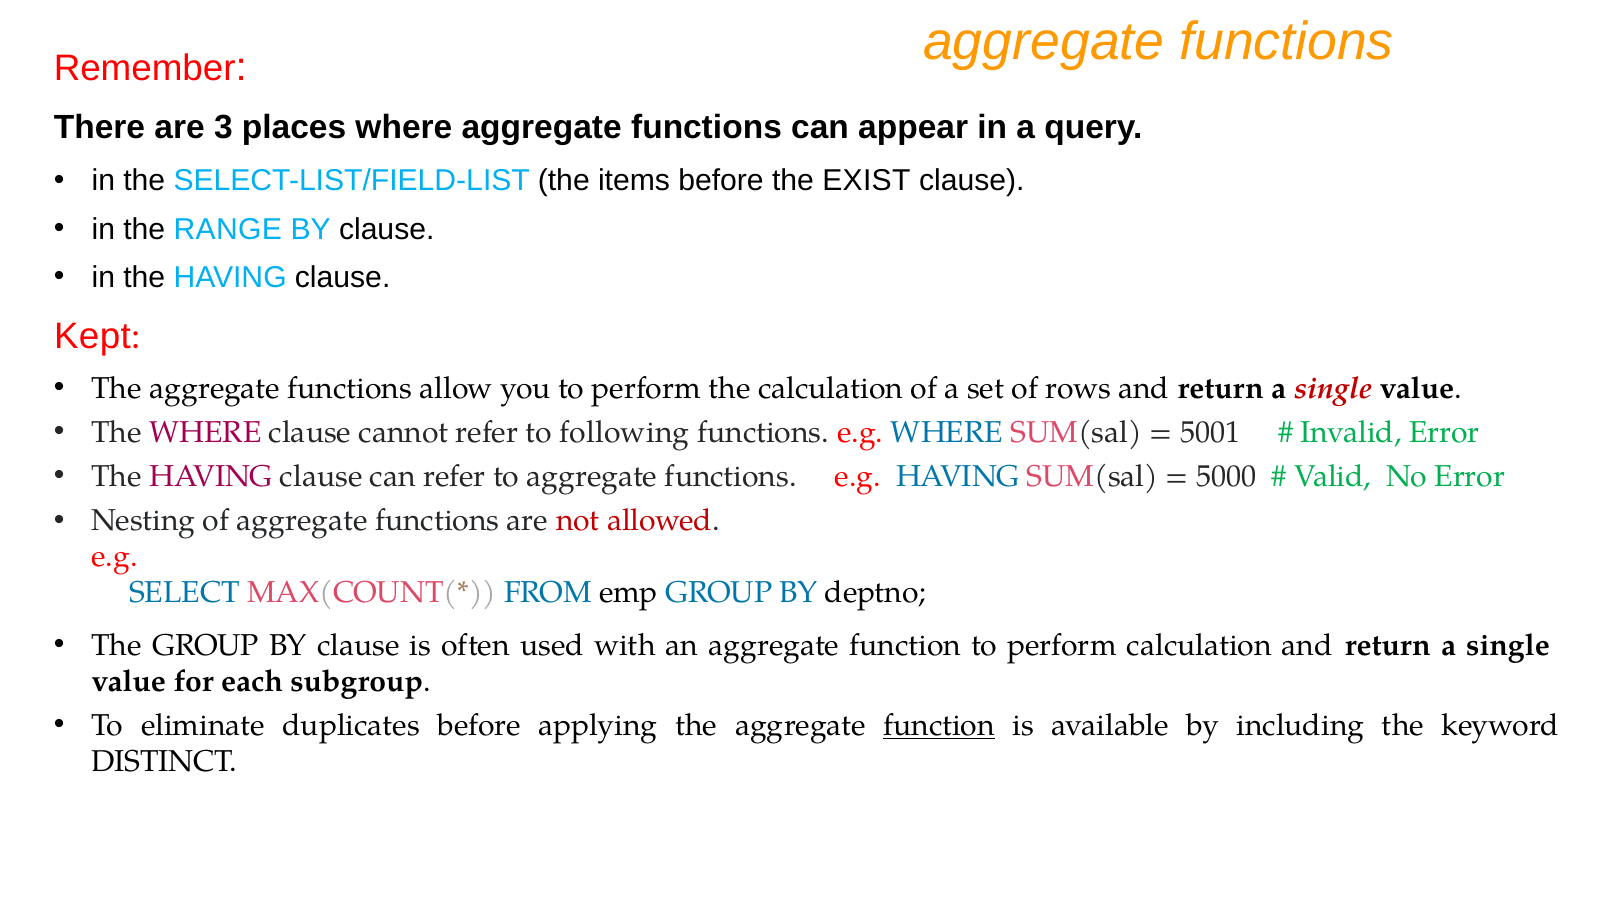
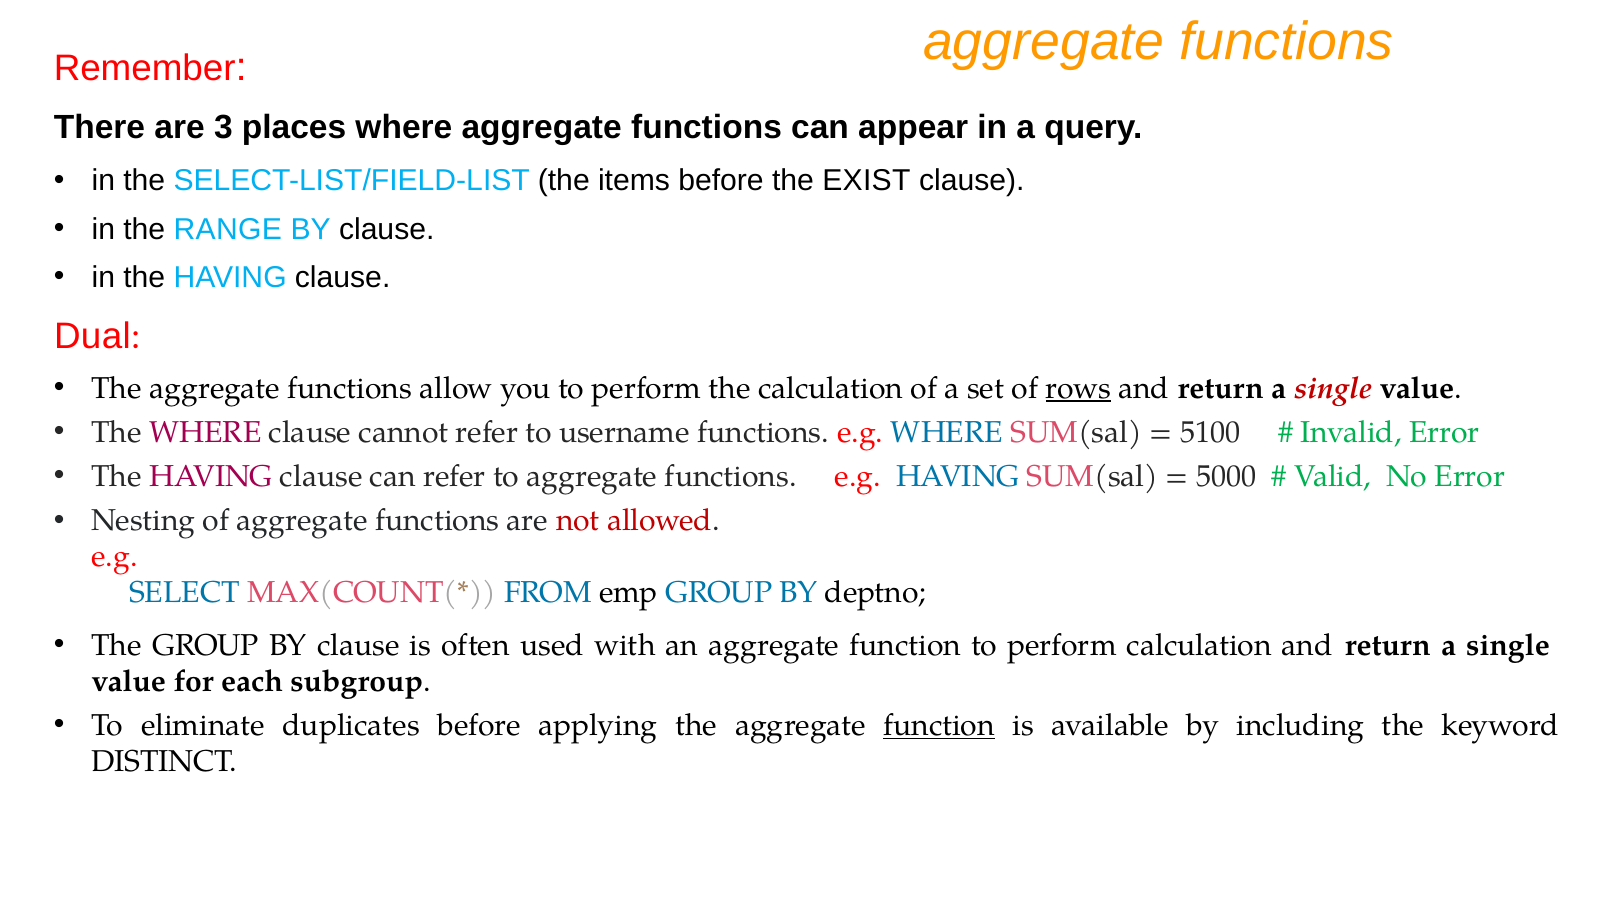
Kept: Kept -> Dual (92, 336)
rows underline: none -> present (1078, 388)
following: following -> username (624, 432)
5001: 5001 -> 5100 (1210, 432)
